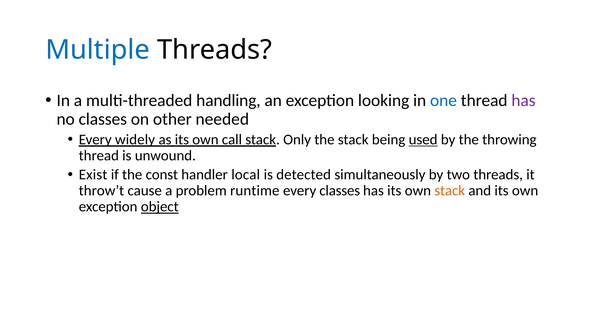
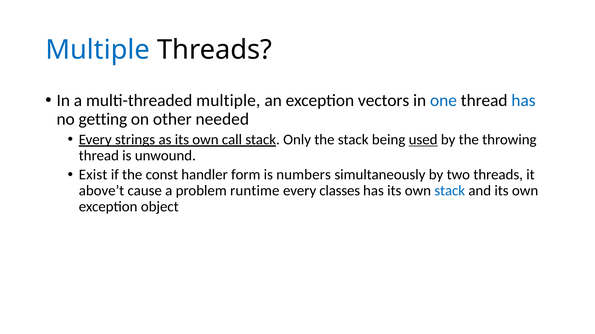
multi-threaded handling: handling -> multiple (228, 101)
looking: looking -> vectors (384, 101)
has colour: purple -> blue (523, 101)
no classes: classes -> getting (103, 119)
widely: widely -> strings (135, 140)
local: local -> form (246, 175)
detected: detected -> numbers (304, 175)
throw’t: throw’t -> above’t (102, 191)
stack colour: orange -> blue (450, 191)
object underline: present -> none (160, 207)
